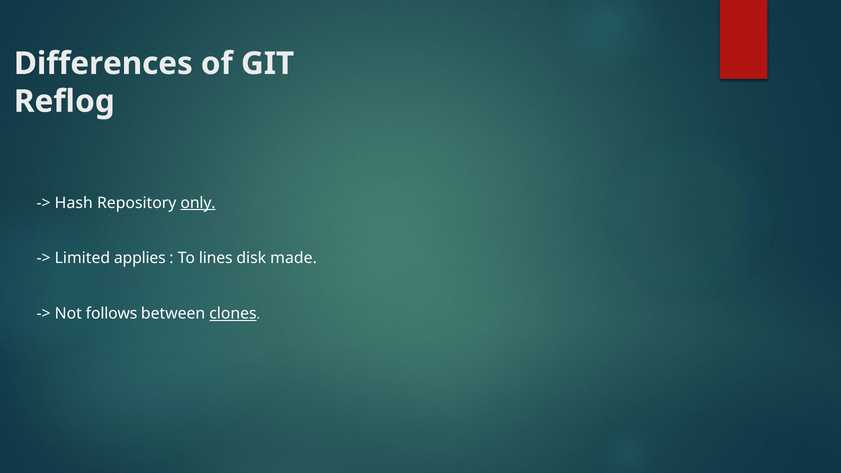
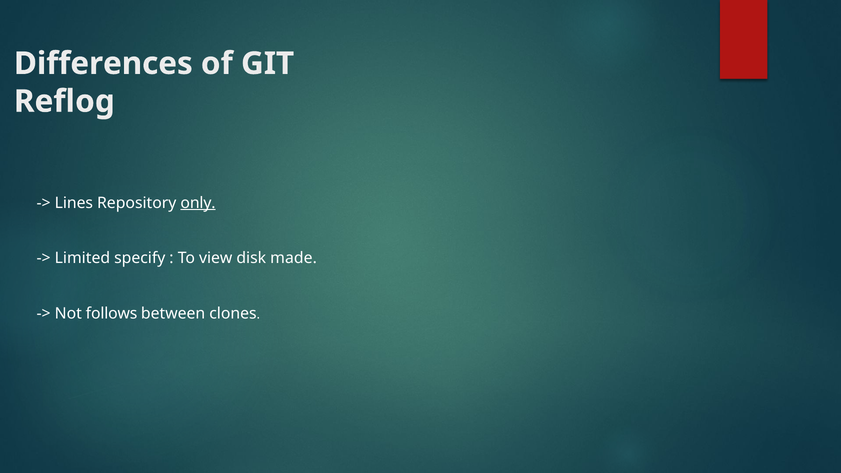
Hash: Hash -> Lines (74, 203)
applies: applies -> specify (140, 258)
lines: lines -> view (216, 258)
clones underline: present -> none (233, 314)
